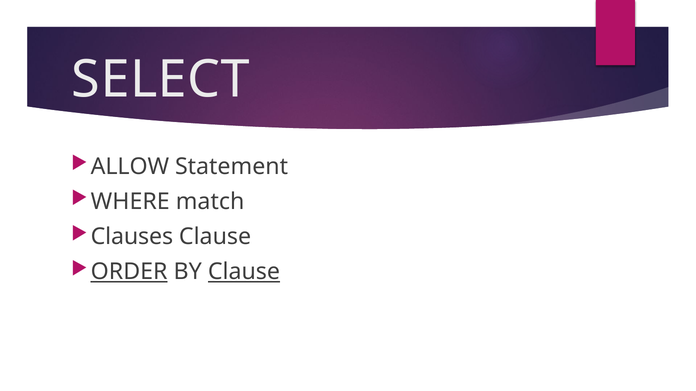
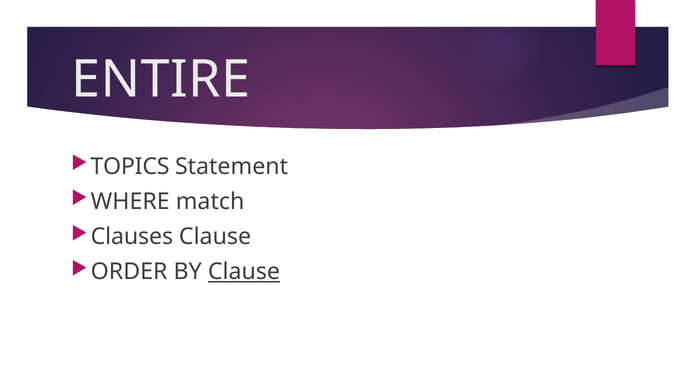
SELECT: SELECT -> ENTIRE (161, 79)
ALLOW: ALLOW -> TOPICS (130, 167)
ORDER underline: present -> none (129, 272)
